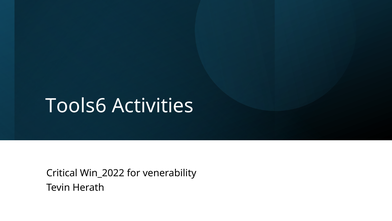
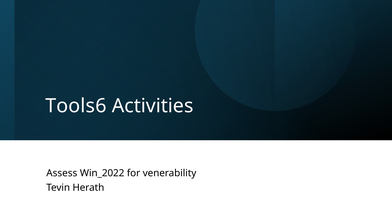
Critical: Critical -> Assess (62, 173)
